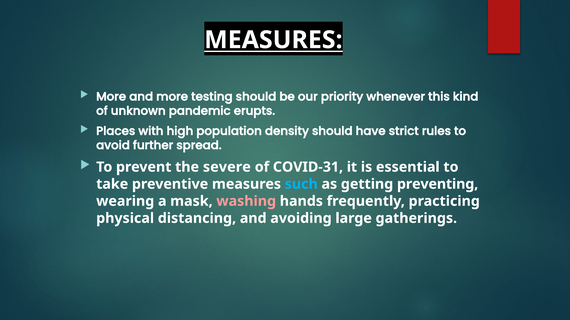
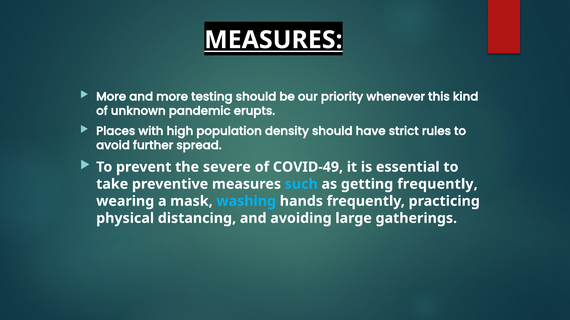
COVID-31: COVID-31 -> COVID-49 (308, 167)
getting preventing: preventing -> frequently (437, 184)
washing colour: pink -> light blue (246, 202)
